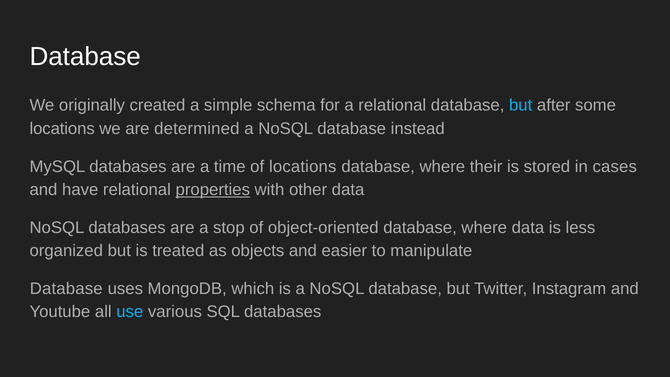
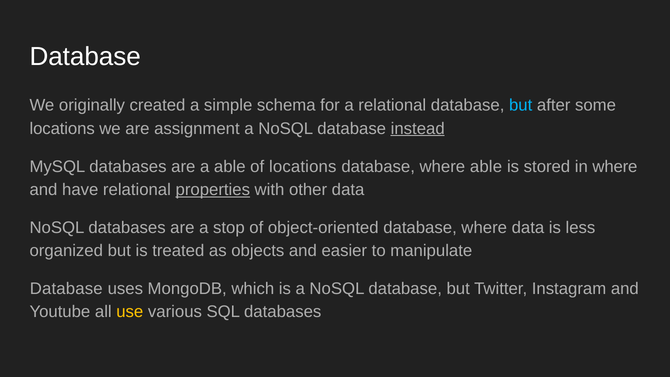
determined: determined -> assignment (197, 128)
instead underline: none -> present (418, 128)
a time: time -> able (230, 166)
where their: their -> able (486, 166)
in cases: cases -> where (615, 166)
use colour: light blue -> yellow (130, 312)
